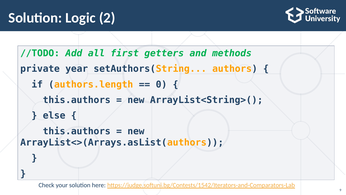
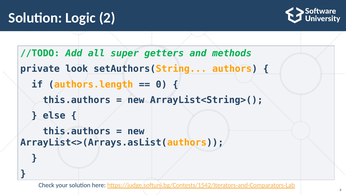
first: first -> super (125, 53)
year: year -> look (77, 69)
